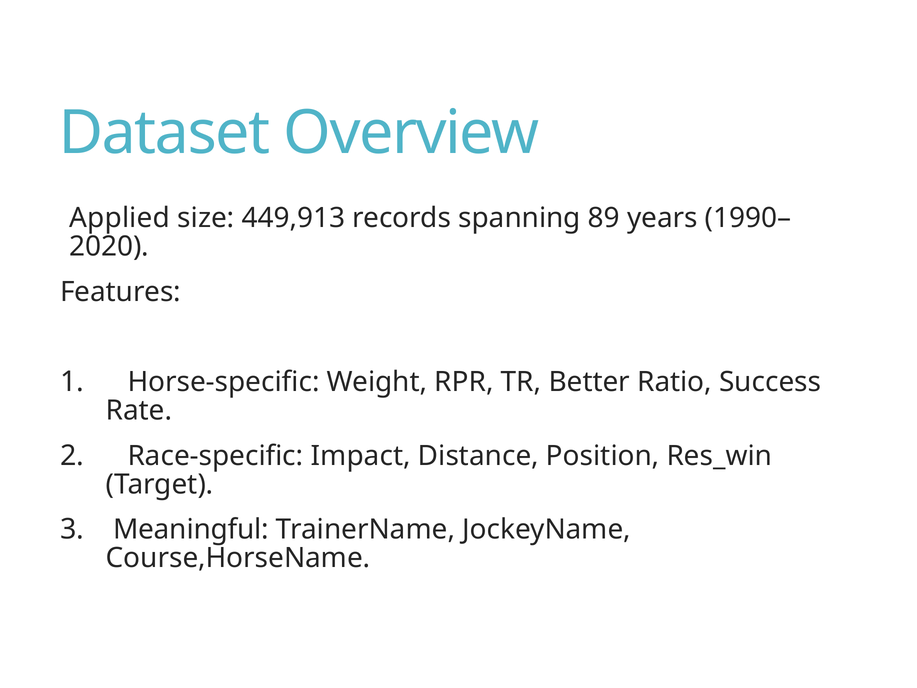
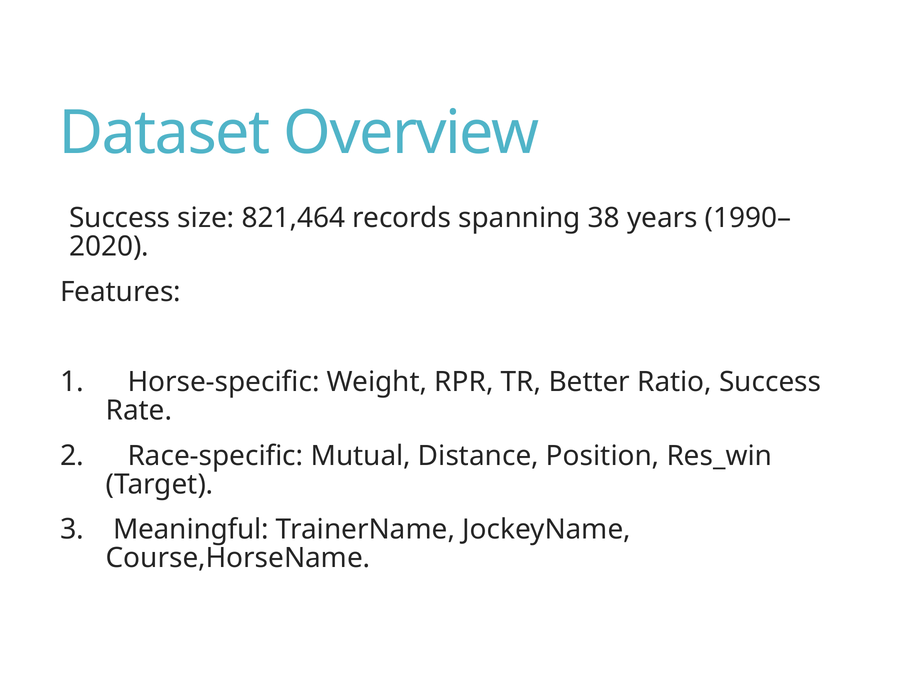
Applied: Applied -> Success (120, 218)
449,913: 449,913 -> 821,464 (293, 218)
89: 89 -> 38 (604, 218)
Impact: Impact -> Mutual (361, 456)
